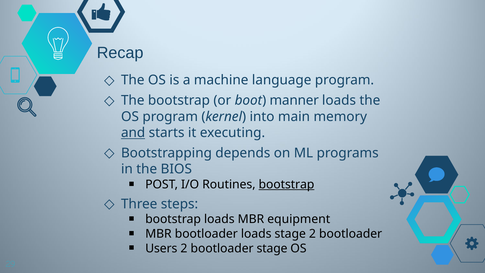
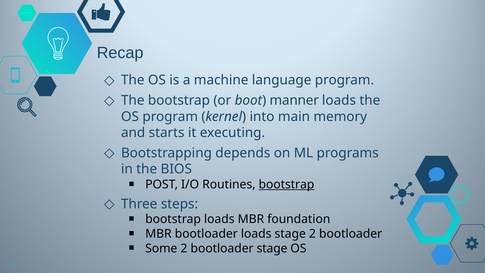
and underline: present -> none (133, 133)
equipment: equipment -> foundation (299, 219)
Users: Users -> Some (161, 248)
